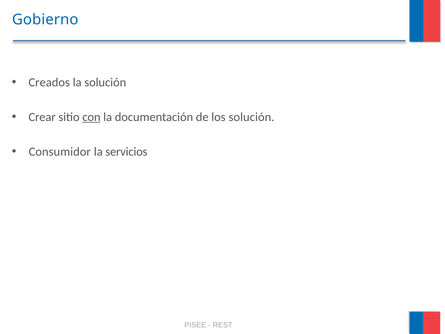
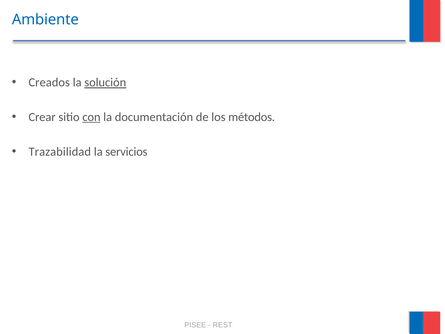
Gobierno: Gobierno -> Ambiente (45, 20)
solución underline: none -> present (105, 82)
los solución: solución -> métodos (252, 117)
Consumidor: Consumidor -> Trazabilidad (60, 152)
